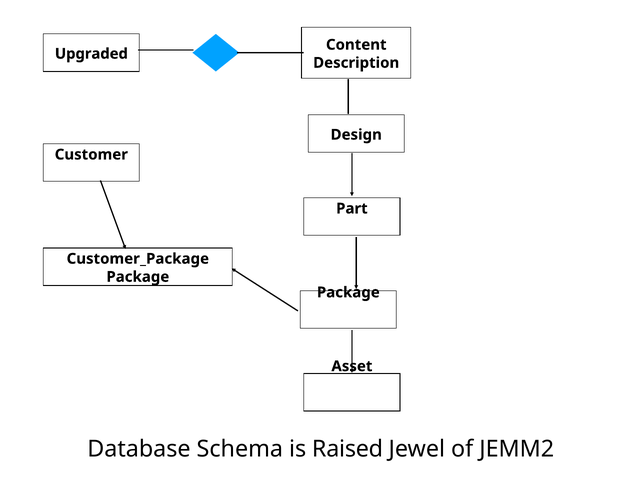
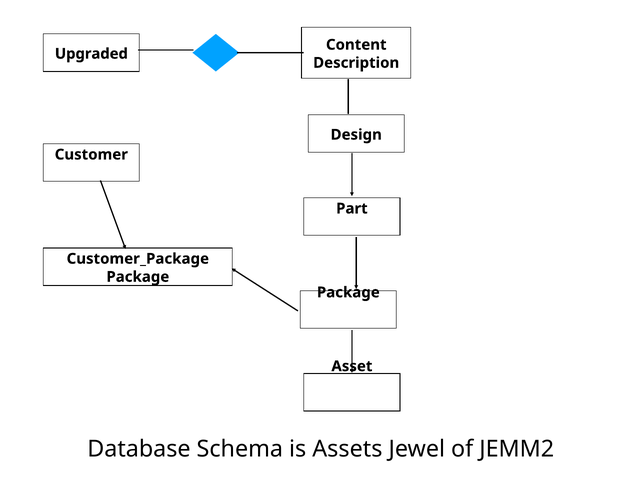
Raised: Raised -> Assets (347, 448)
